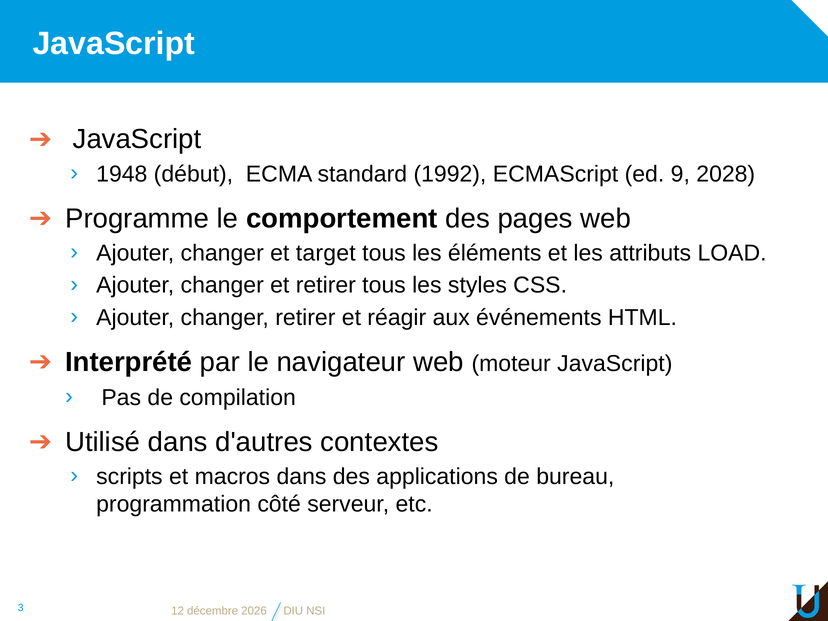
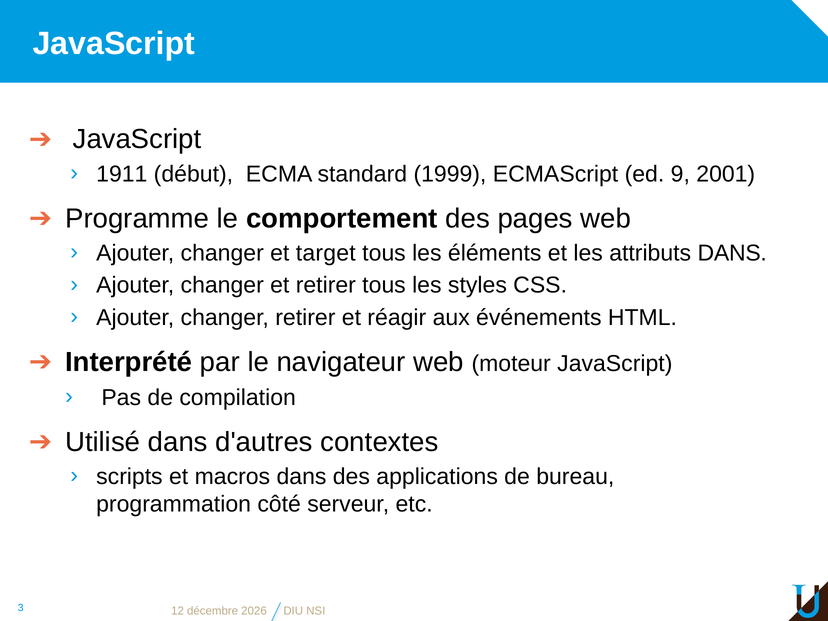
1948: 1948 -> 1911 (122, 174)
1992: 1992 -> 1999 (450, 174)
2028: 2028 -> 2001 (726, 174)
attributs LOAD: LOAD -> DANS (732, 253)
